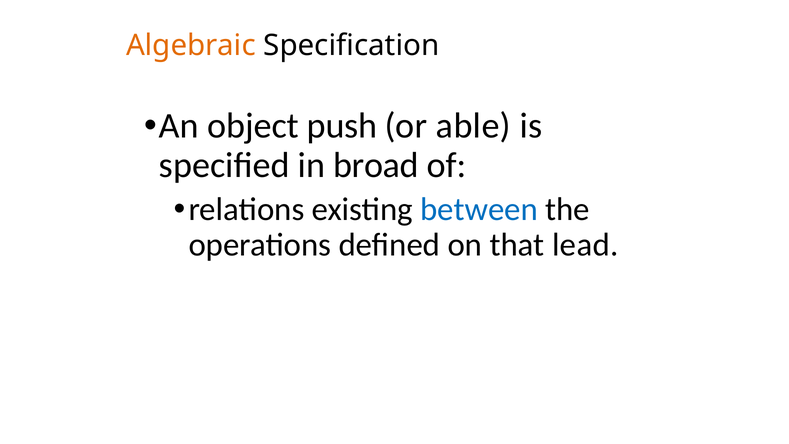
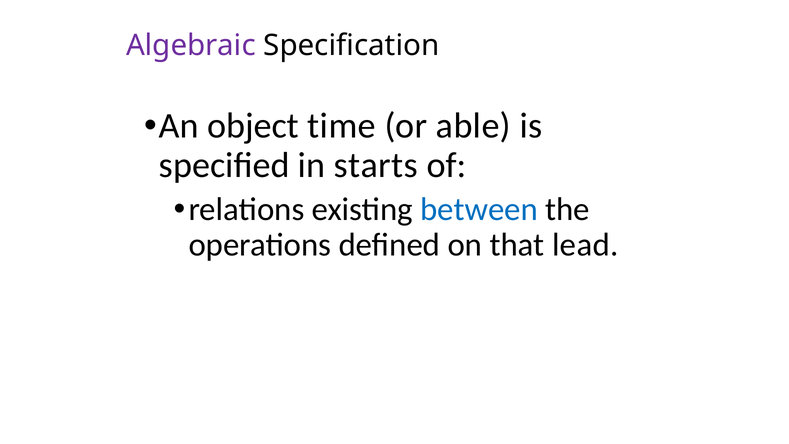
Algebraic colour: orange -> purple (191, 45)
push: push -> time (342, 126)
broad: broad -> starts (376, 165)
